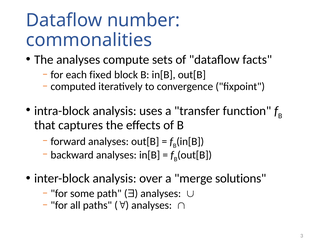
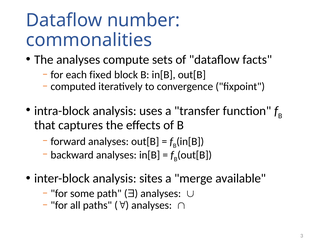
over: over -> sites (151, 178)
solutions: solutions -> available (241, 178)
